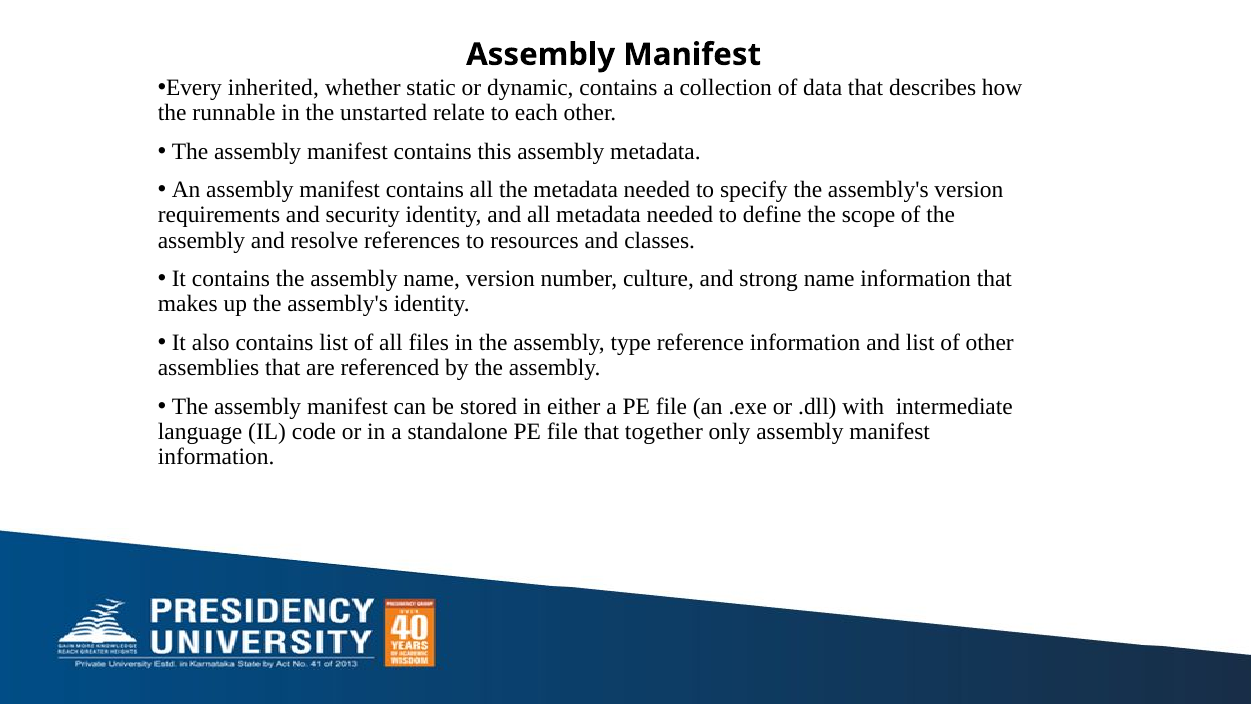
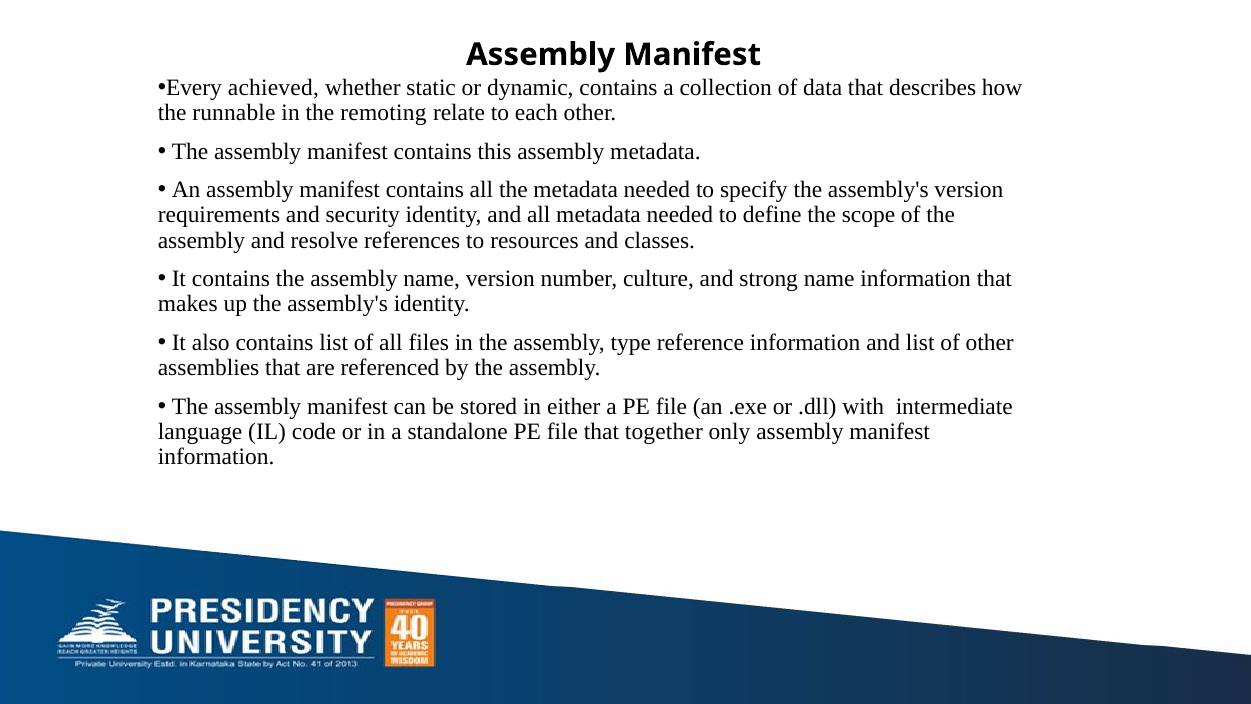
inherited: inherited -> achieved (273, 88)
unstarted: unstarted -> remoting (383, 113)
